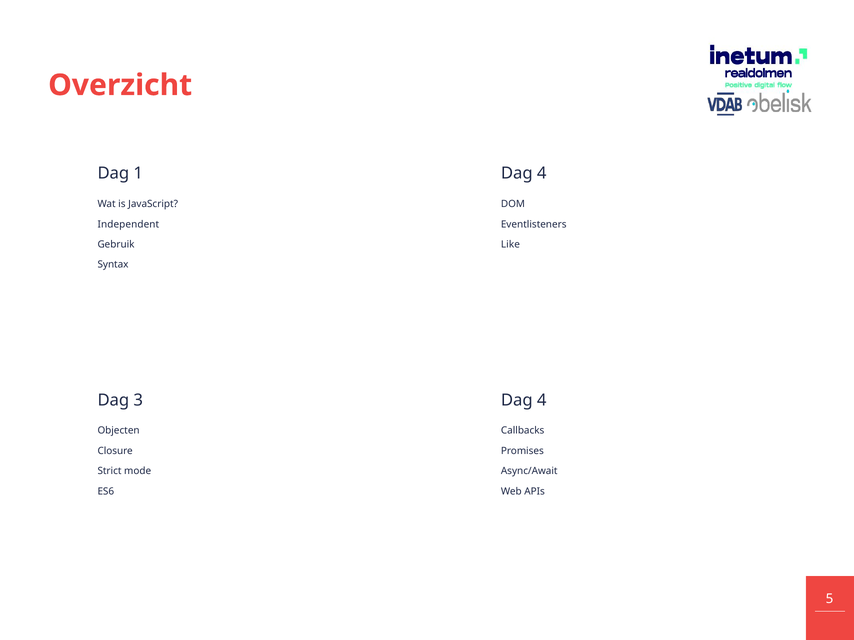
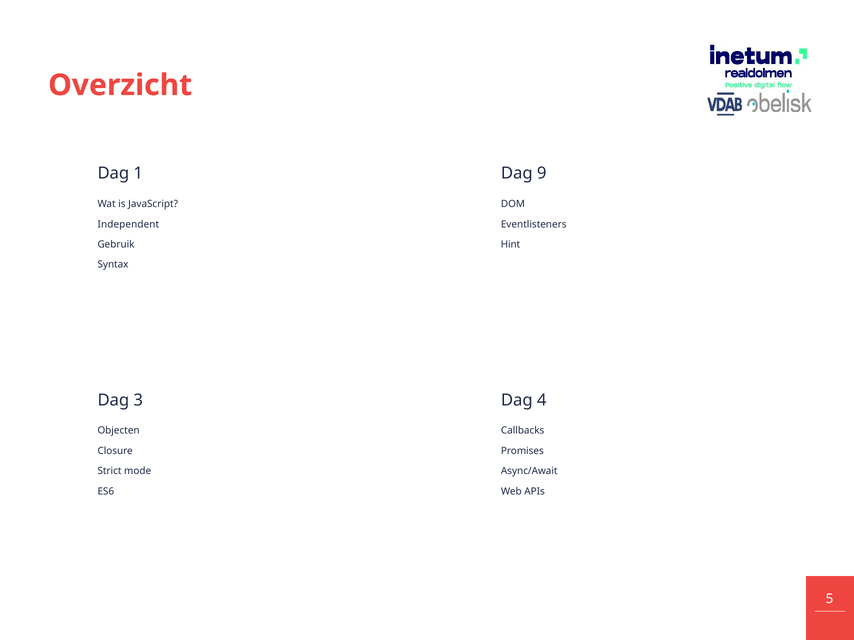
4: 4 -> 9 (542, 174)
Like: Like -> Hint (510, 245)
